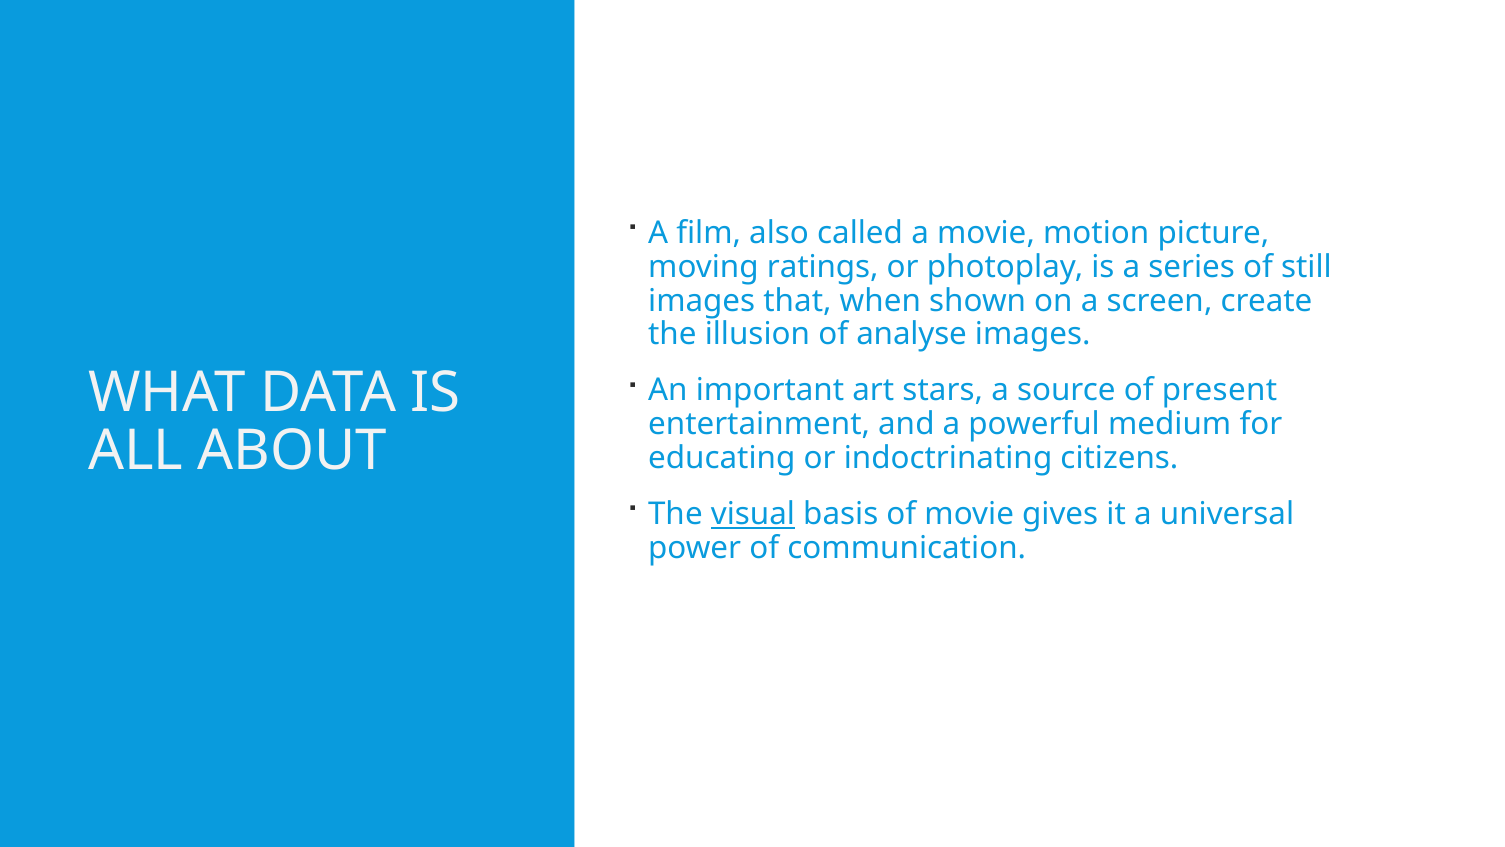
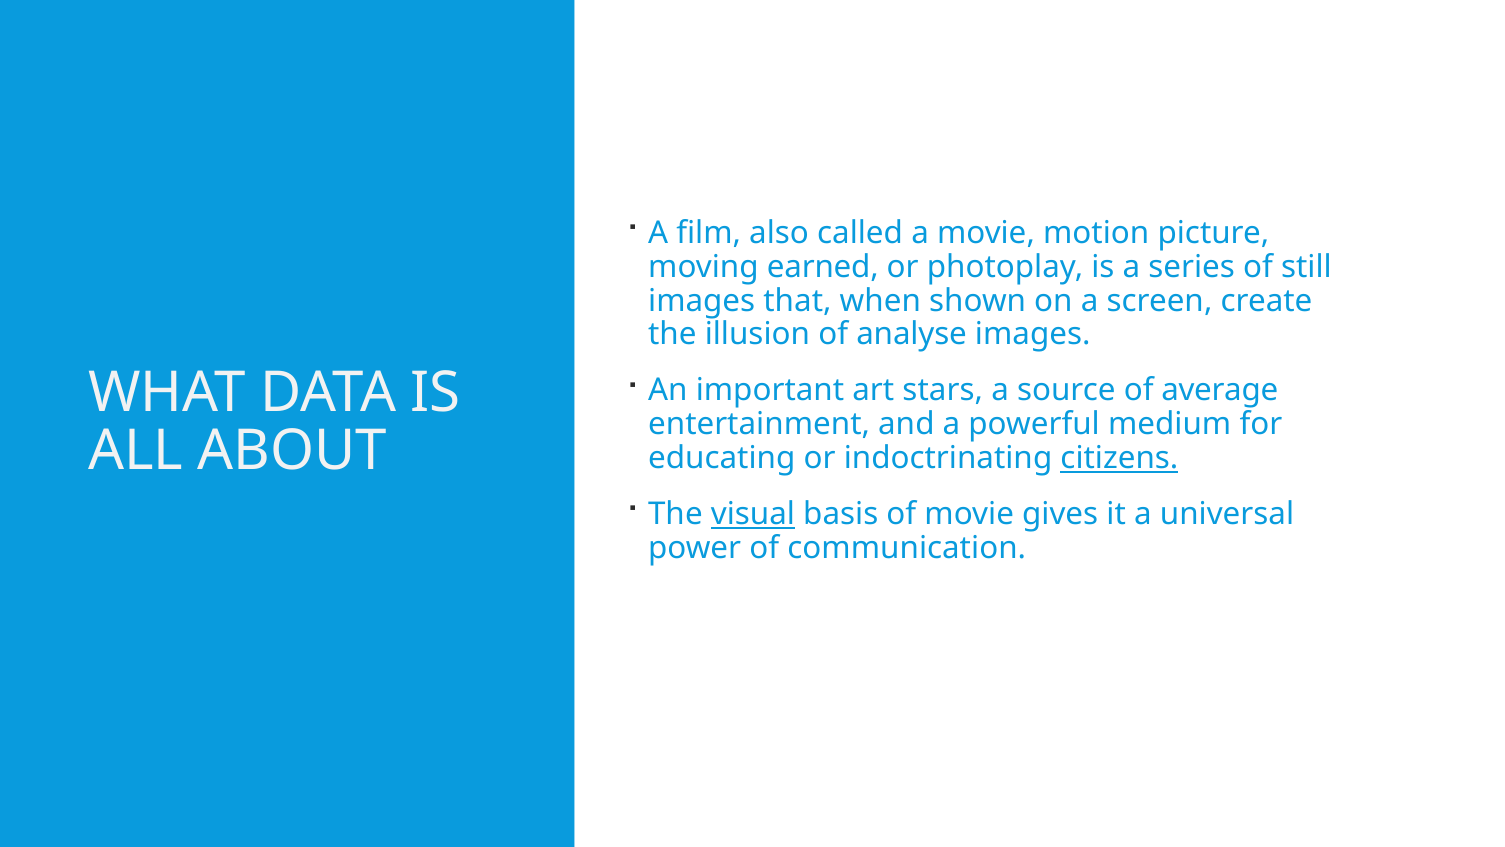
ratings: ratings -> earned (823, 267)
present: present -> average (1220, 390)
citizens underline: none -> present (1119, 458)
